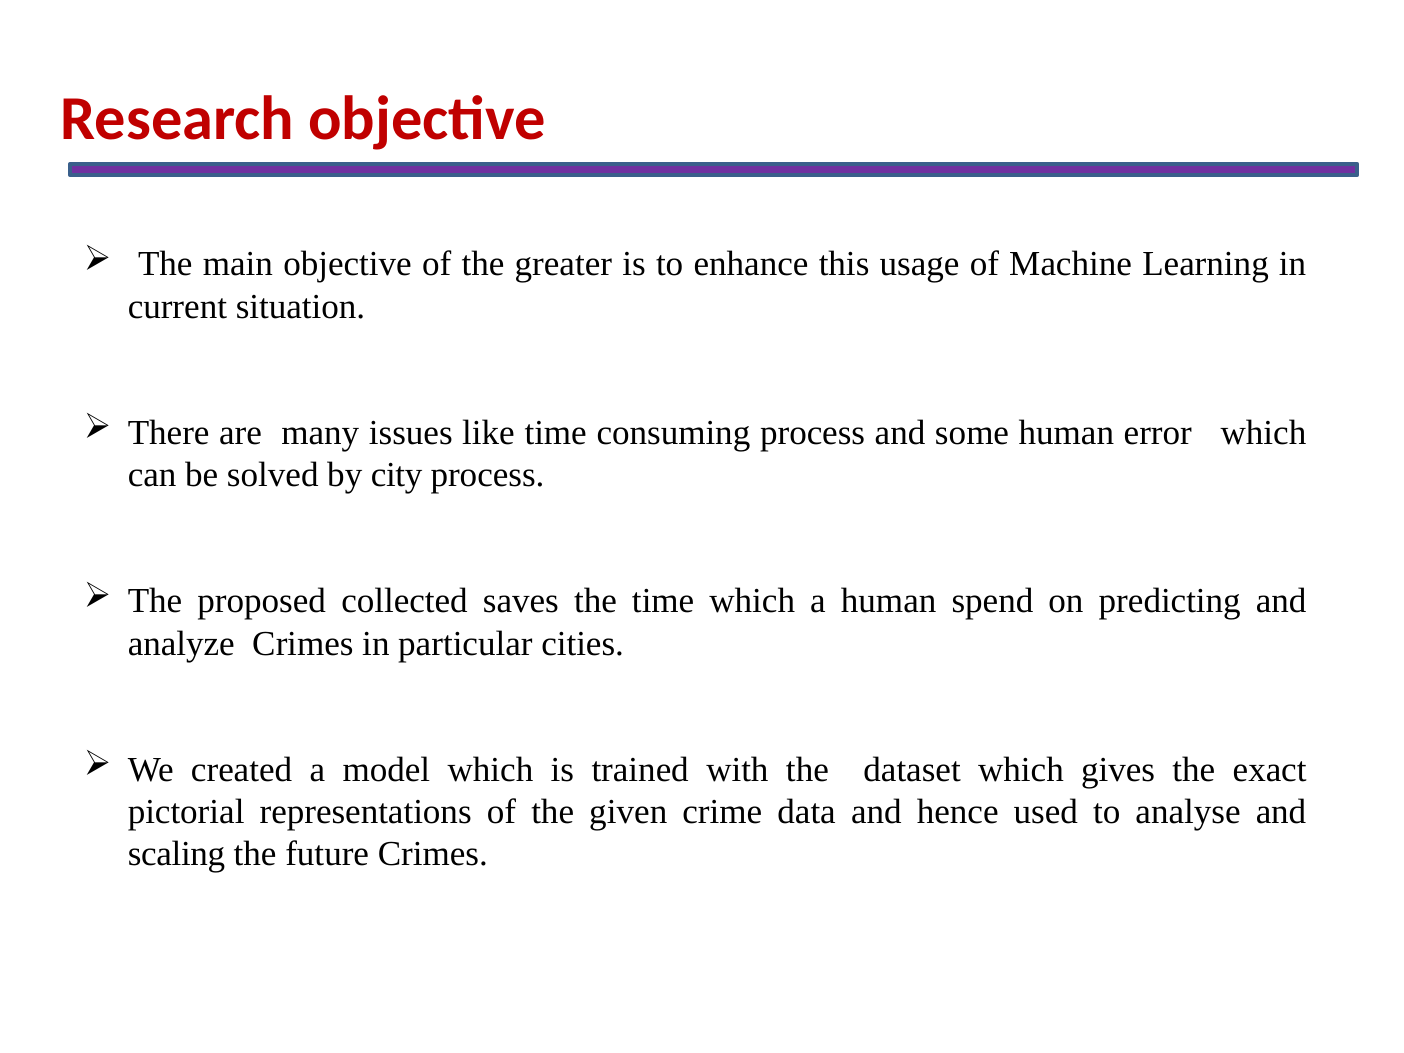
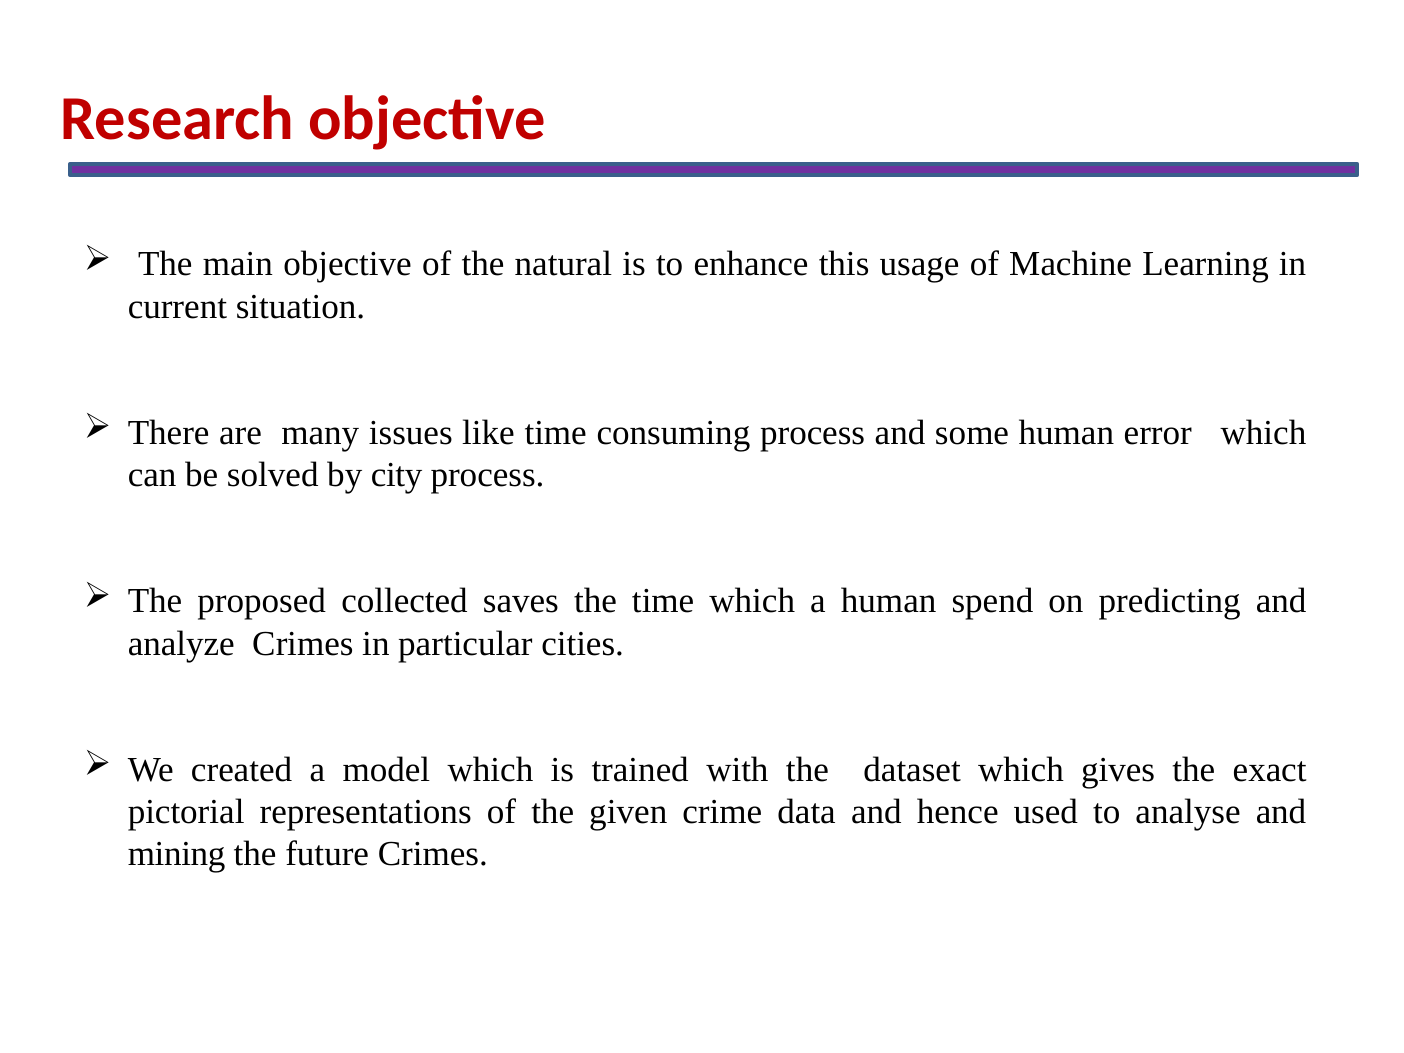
greater: greater -> natural (563, 264)
scaling: scaling -> mining (177, 854)
